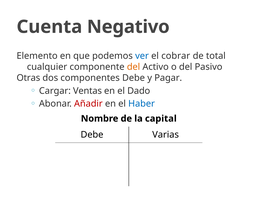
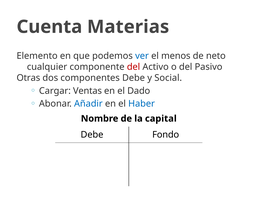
Negativo: Negativo -> Materias (128, 27)
cobrar: cobrar -> menos (176, 56)
total: total -> neto (216, 56)
del colour: orange -> red (134, 67)
Pagar: Pagar -> Social (168, 78)
Añadir colour: red -> blue (88, 104)
Varias: Varias -> Fondo (166, 135)
